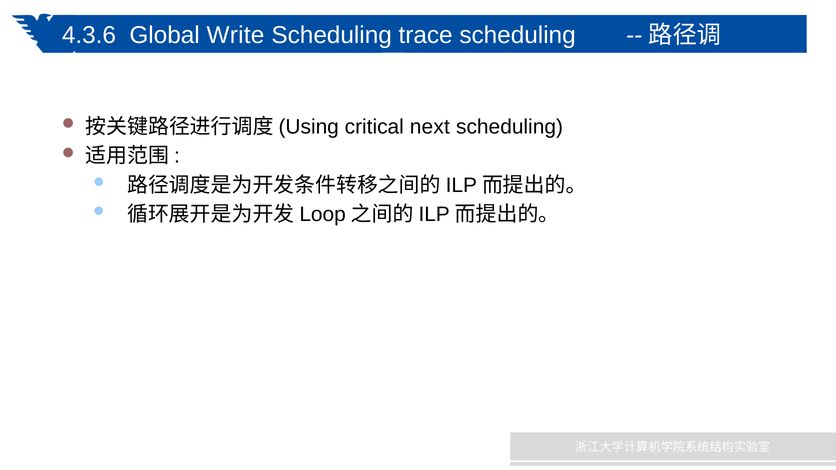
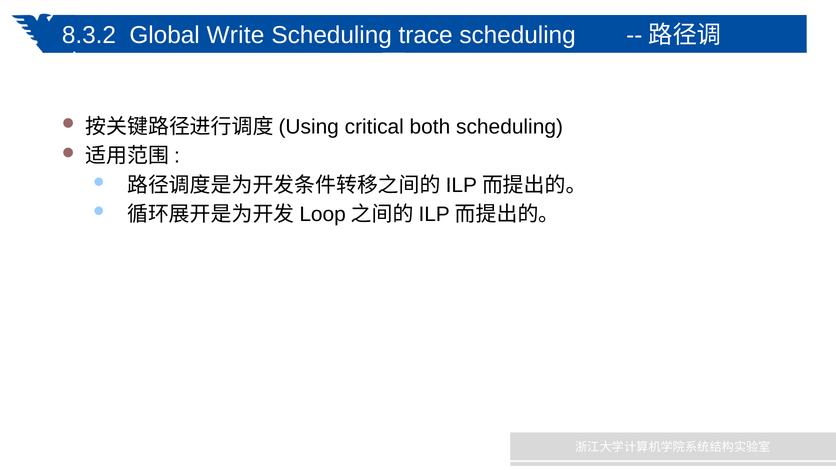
4.3.6: 4.3.6 -> 8.3.2 (89, 35)
next: next -> both (430, 127)
